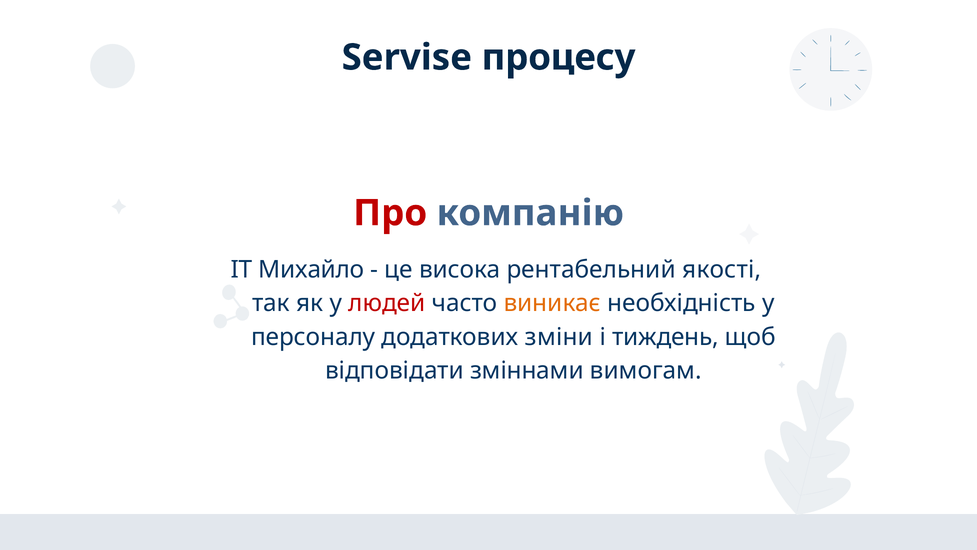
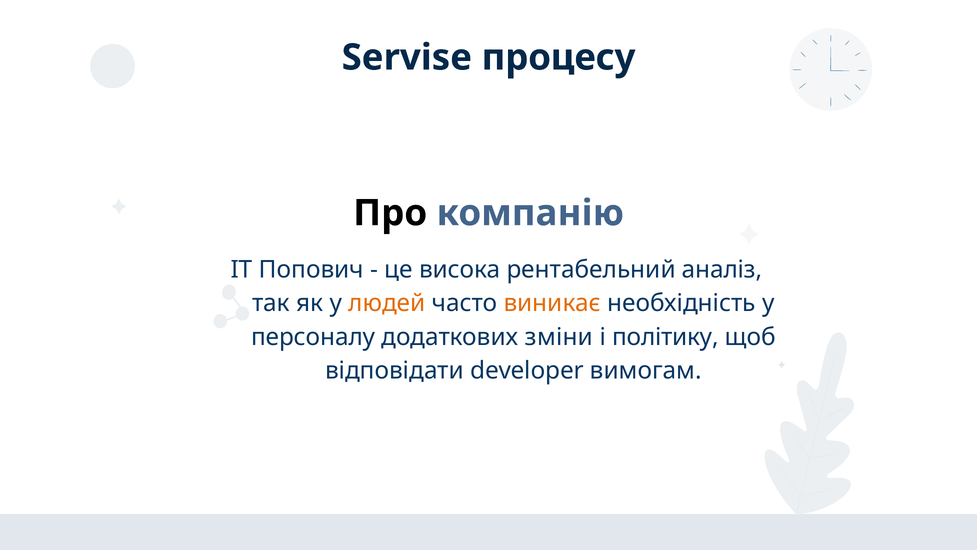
Про colour: red -> black (390, 213)
Михайло: Михайло -> Попович (311, 269)
якості: якості -> аналіз (722, 269)
людей colour: red -> orange (387, 303)
тиждень: тиждень -> політику (665, 337)
зміннами: зміннами -> developer (527, 370)
